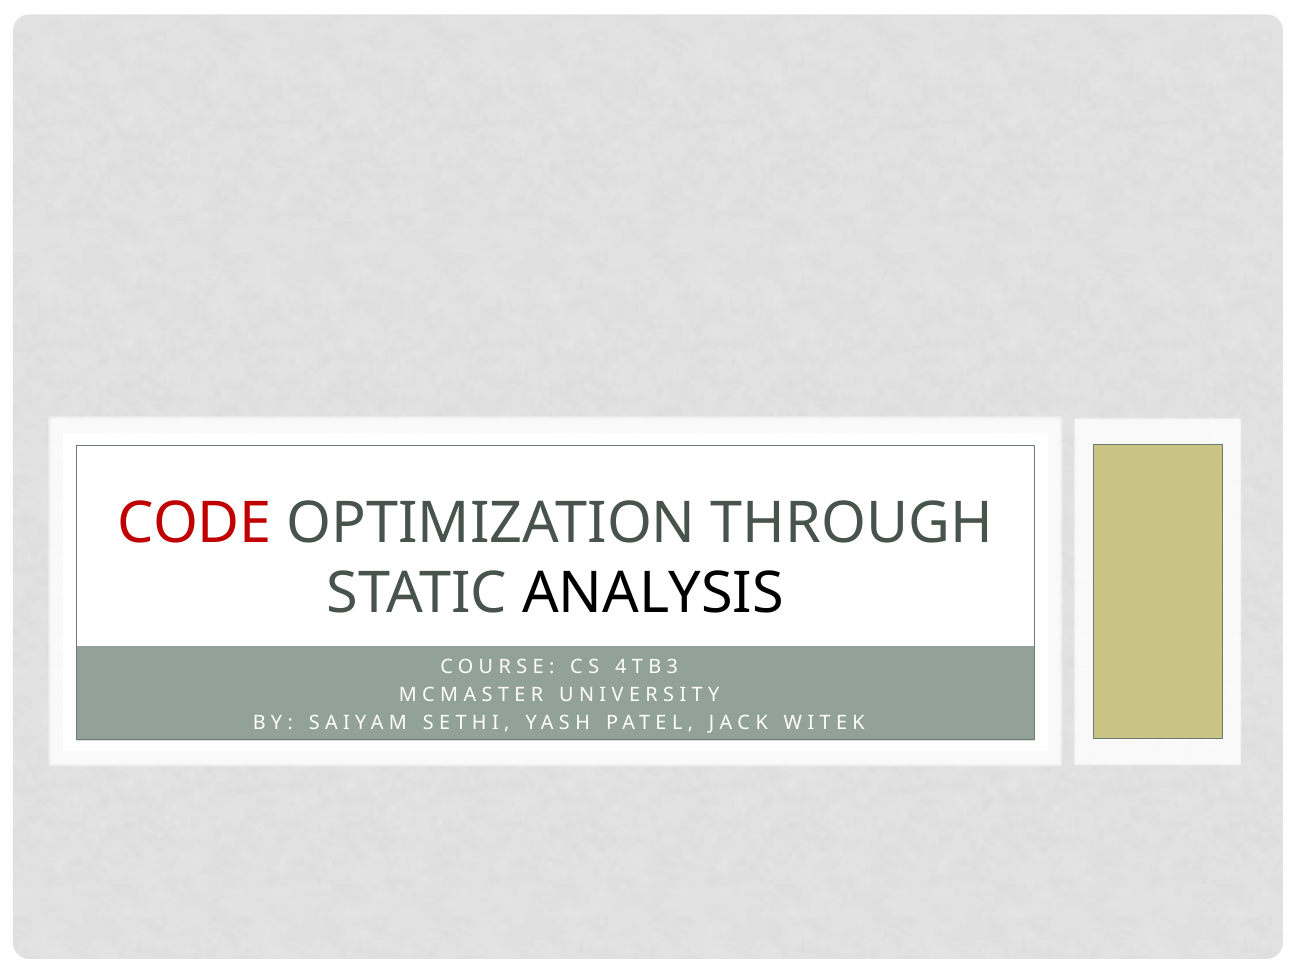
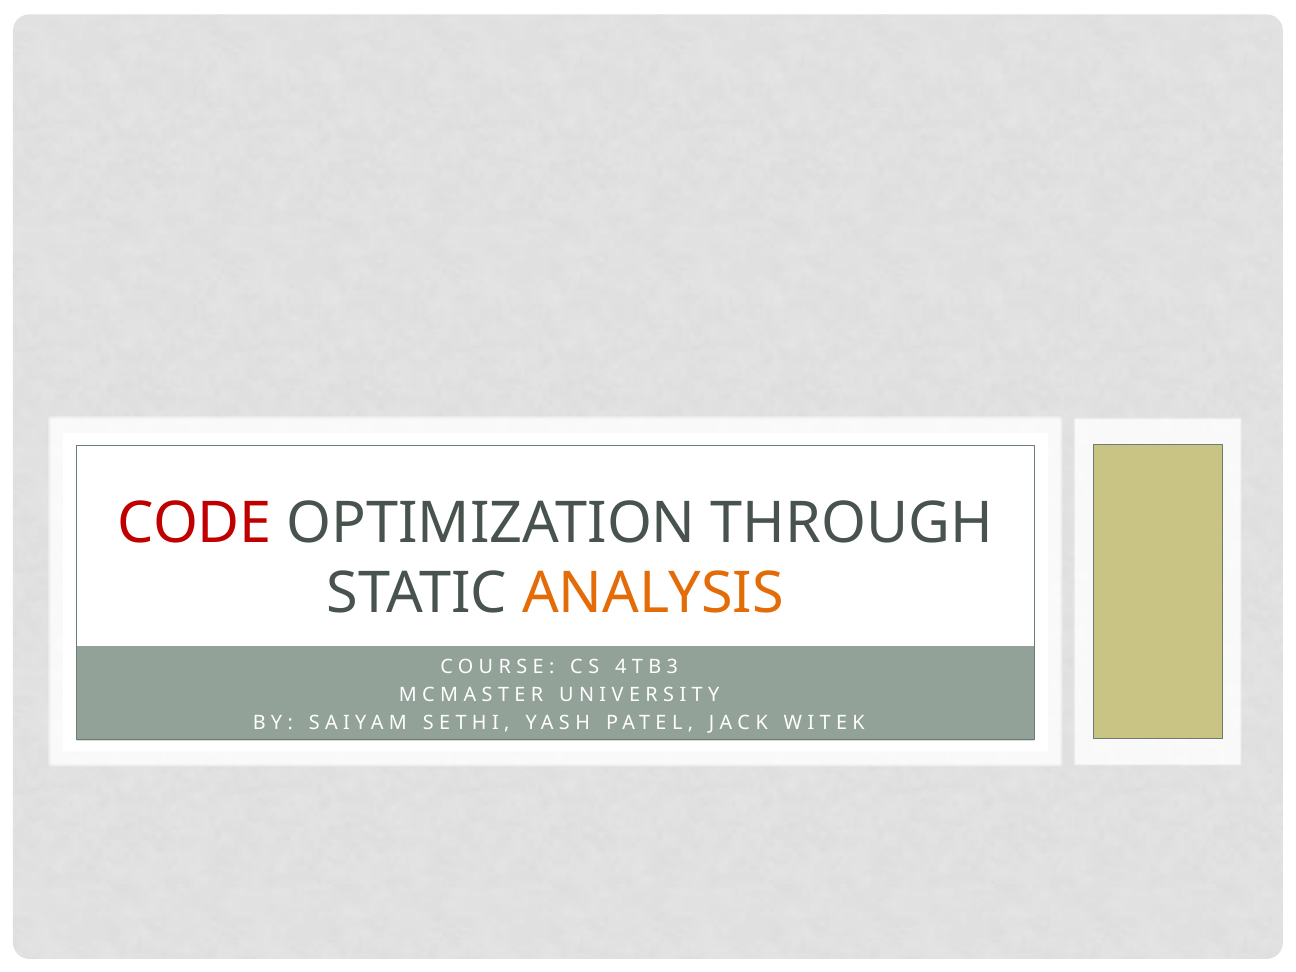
ANALYSIS colour: black -> orange (653, 593)
